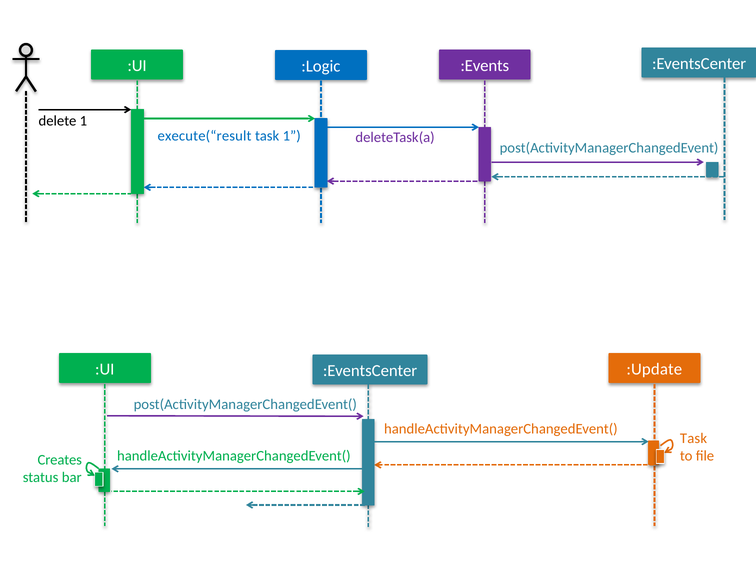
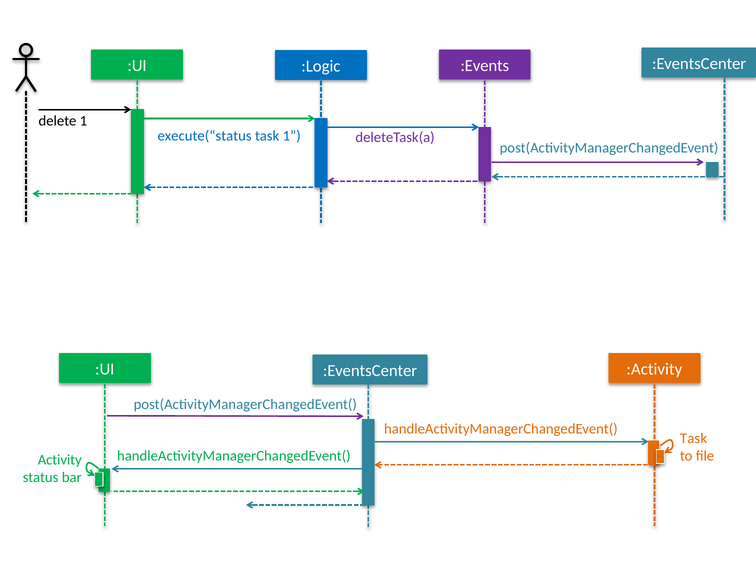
execute(“result: execute(“result -> execute(“status (205, 136)
:Update: :Update -> :Activity (654, 369)
Creates: Creates -> Activity (60, 460)
